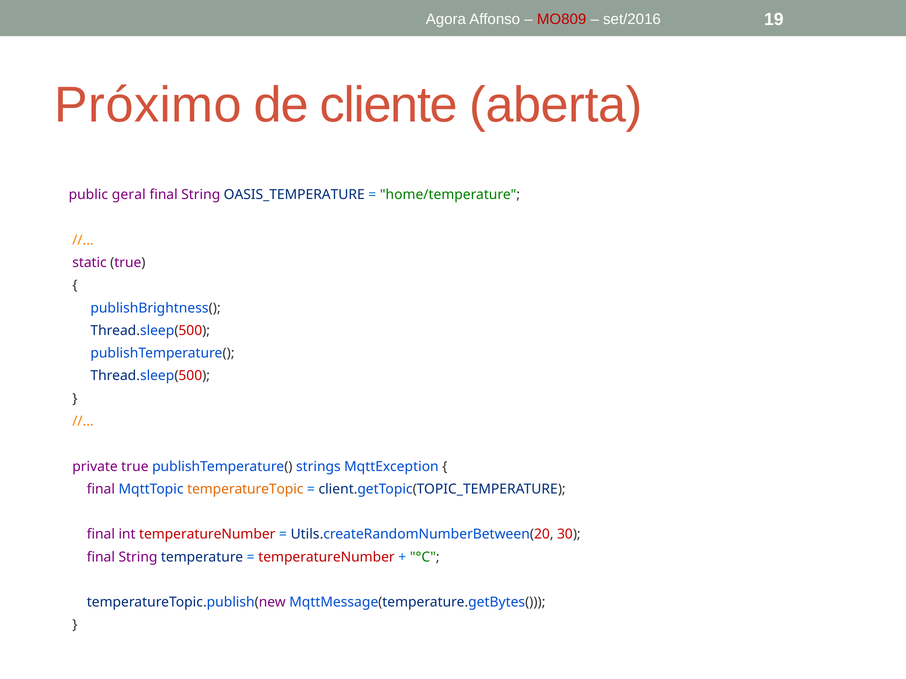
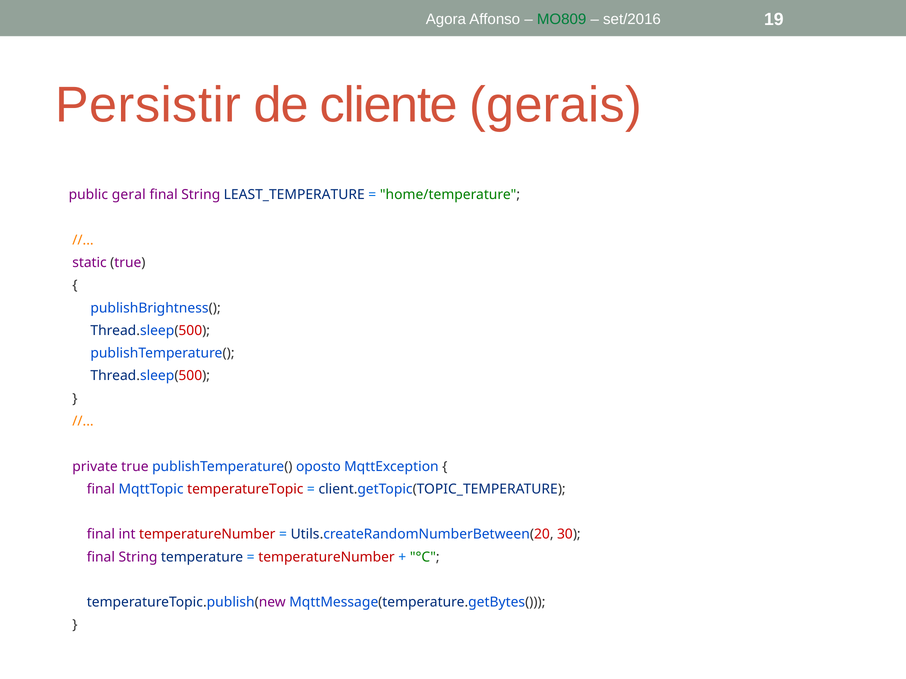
MO809 colour: red -> green (562, 19)
Próximo: Próximo -> Persistir (148, 105)
aberta: aberta -> gerais (556, 105)
OASIS_TEMPERATURE: OASIS_TEMPERATURE -> LEAST_TEMPERATURE (294, 195)
strings: strings -> oposto (318, 467)
temperatureTopic colour: orange -> red (245, 489)
